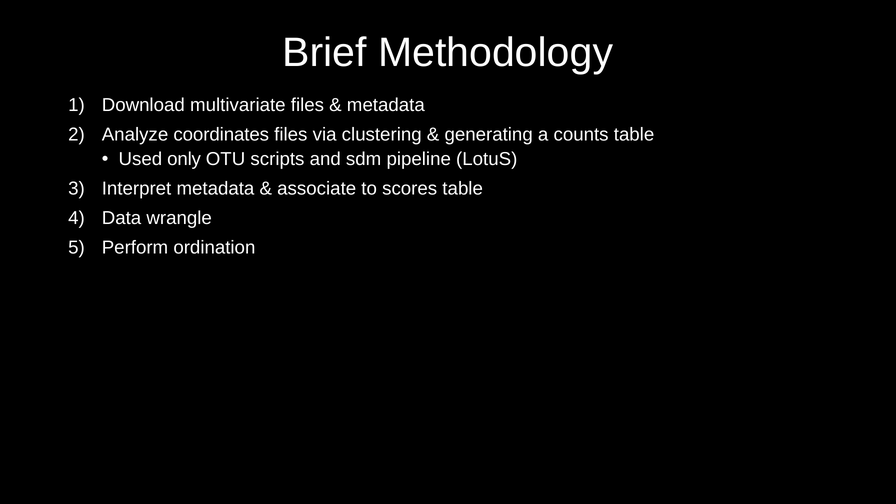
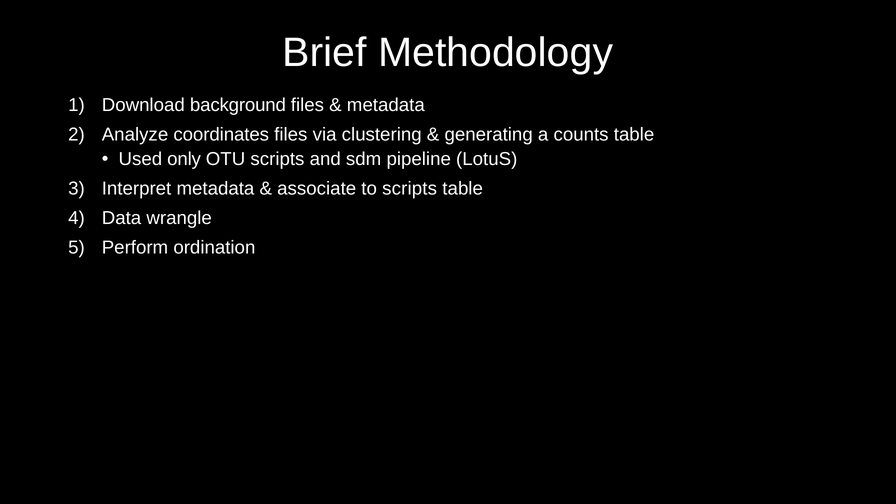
multivariate: multivariate -> background (238, 105)
to scores: scores -> scripts (410, 189)
